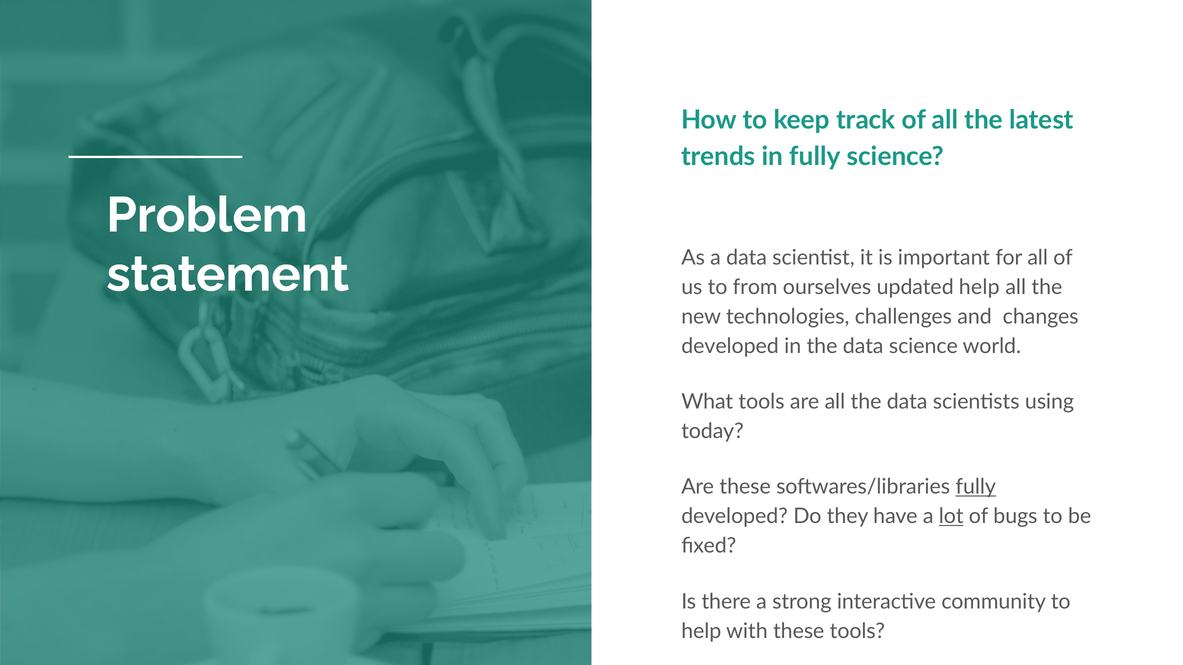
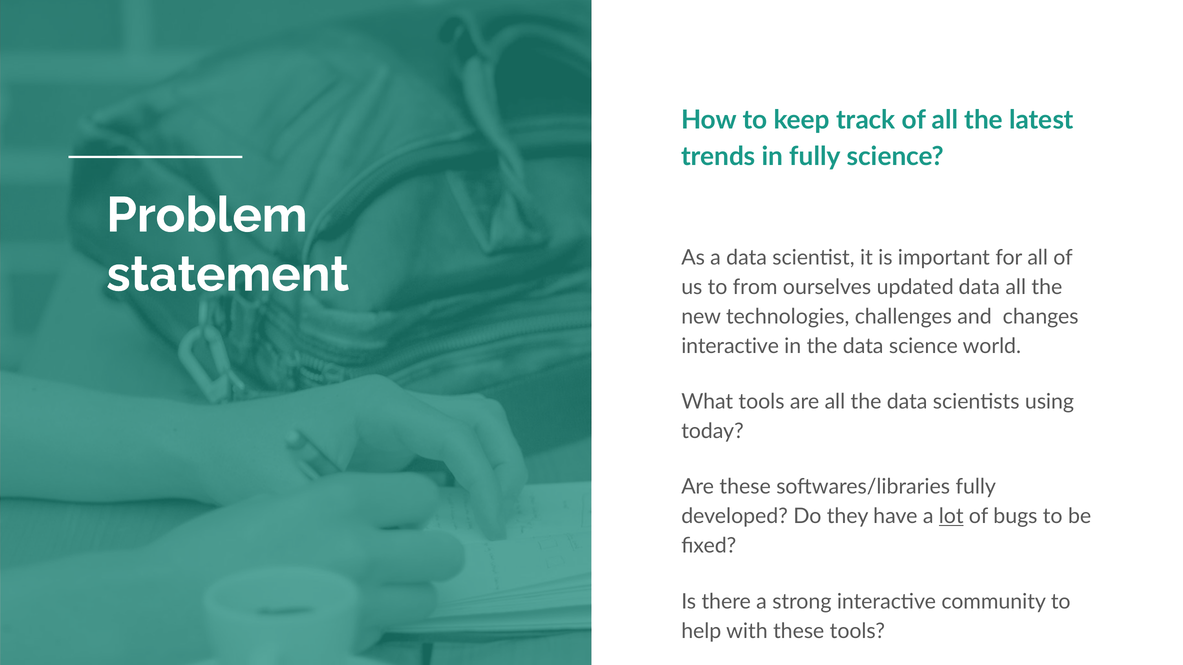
updated help: help -> data (979, 287)
developed: developed -> interactive (730, 346)
fully underline: present -> none (976, 487)
